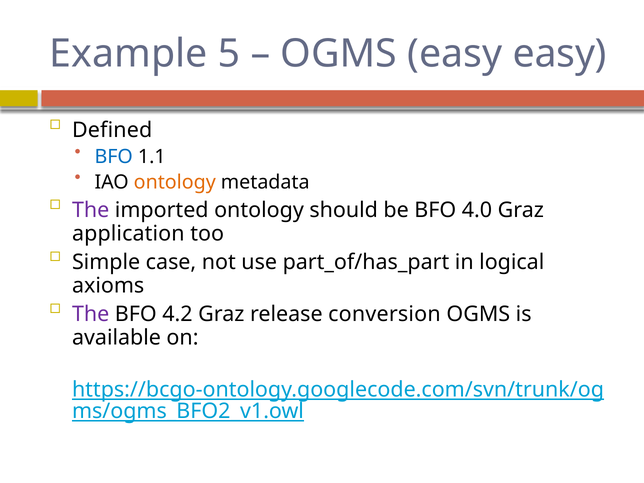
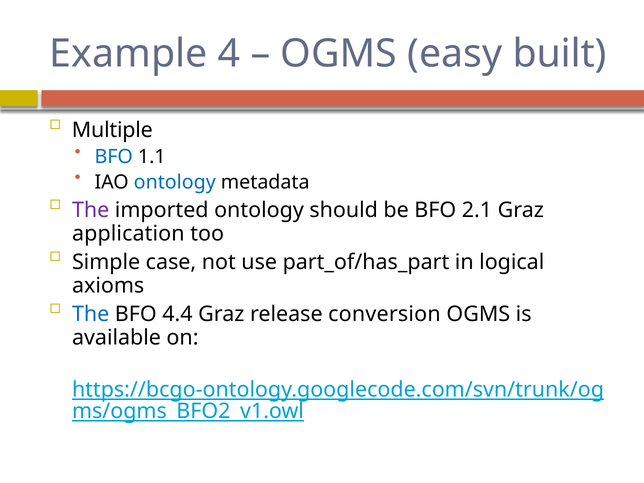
5: 5 -> 4 (229, 54)
easy easy: easy -> built (560, 54)
Defined: Defined -> Multiple (112, 130)
ontology colour: orange -> blue (175, 182)
4.0: 4.0 -> 2.1 (477, 210)
The colour: purple -> blue (91, 314)
4.2: 4.2 -> 4.4 (177, 314)
